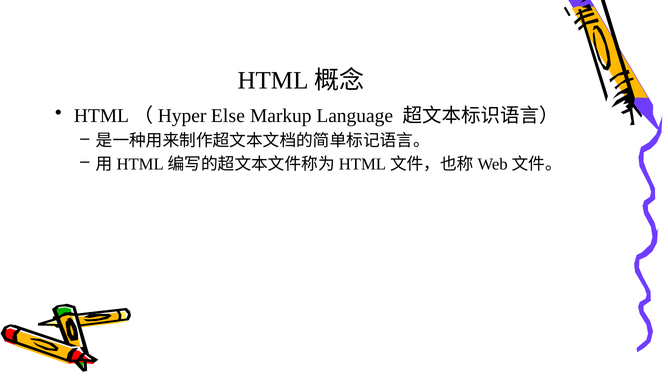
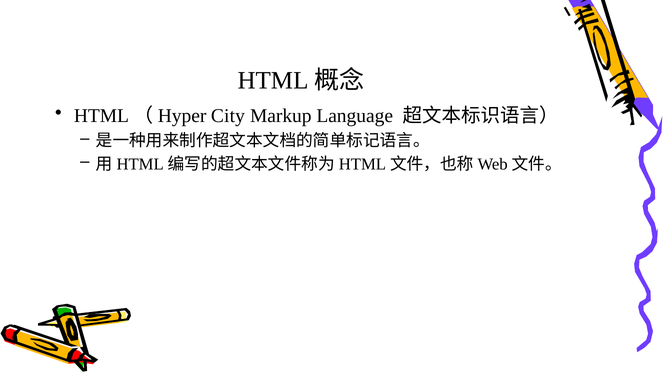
Else: Else -> City (228, 116)
